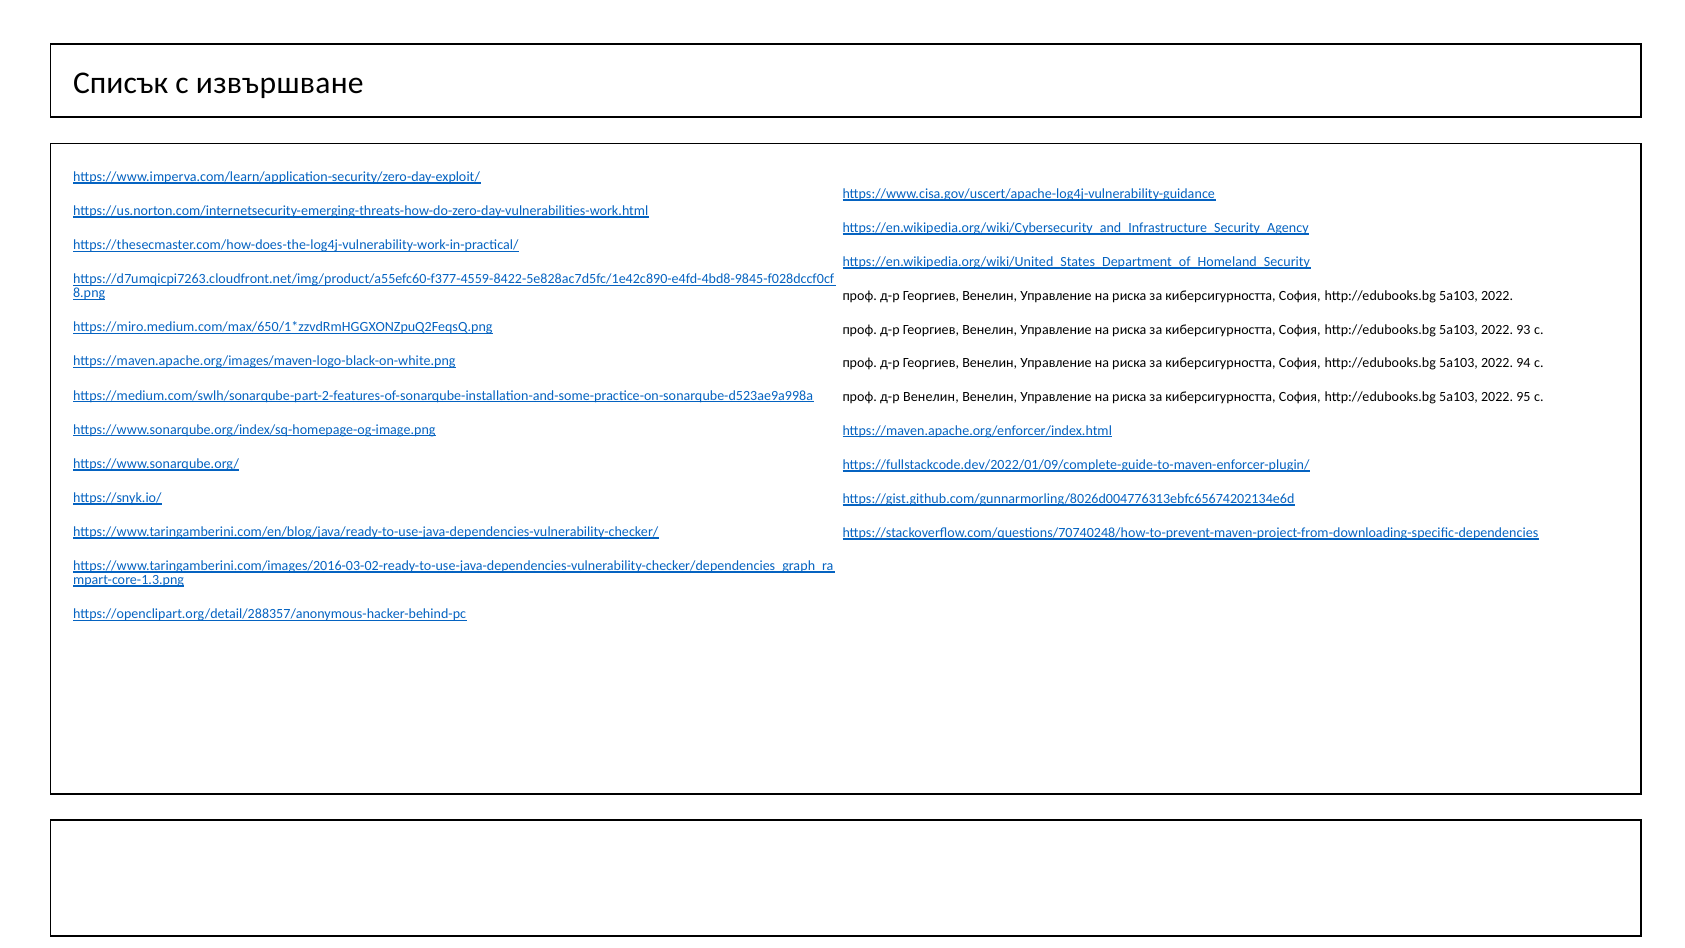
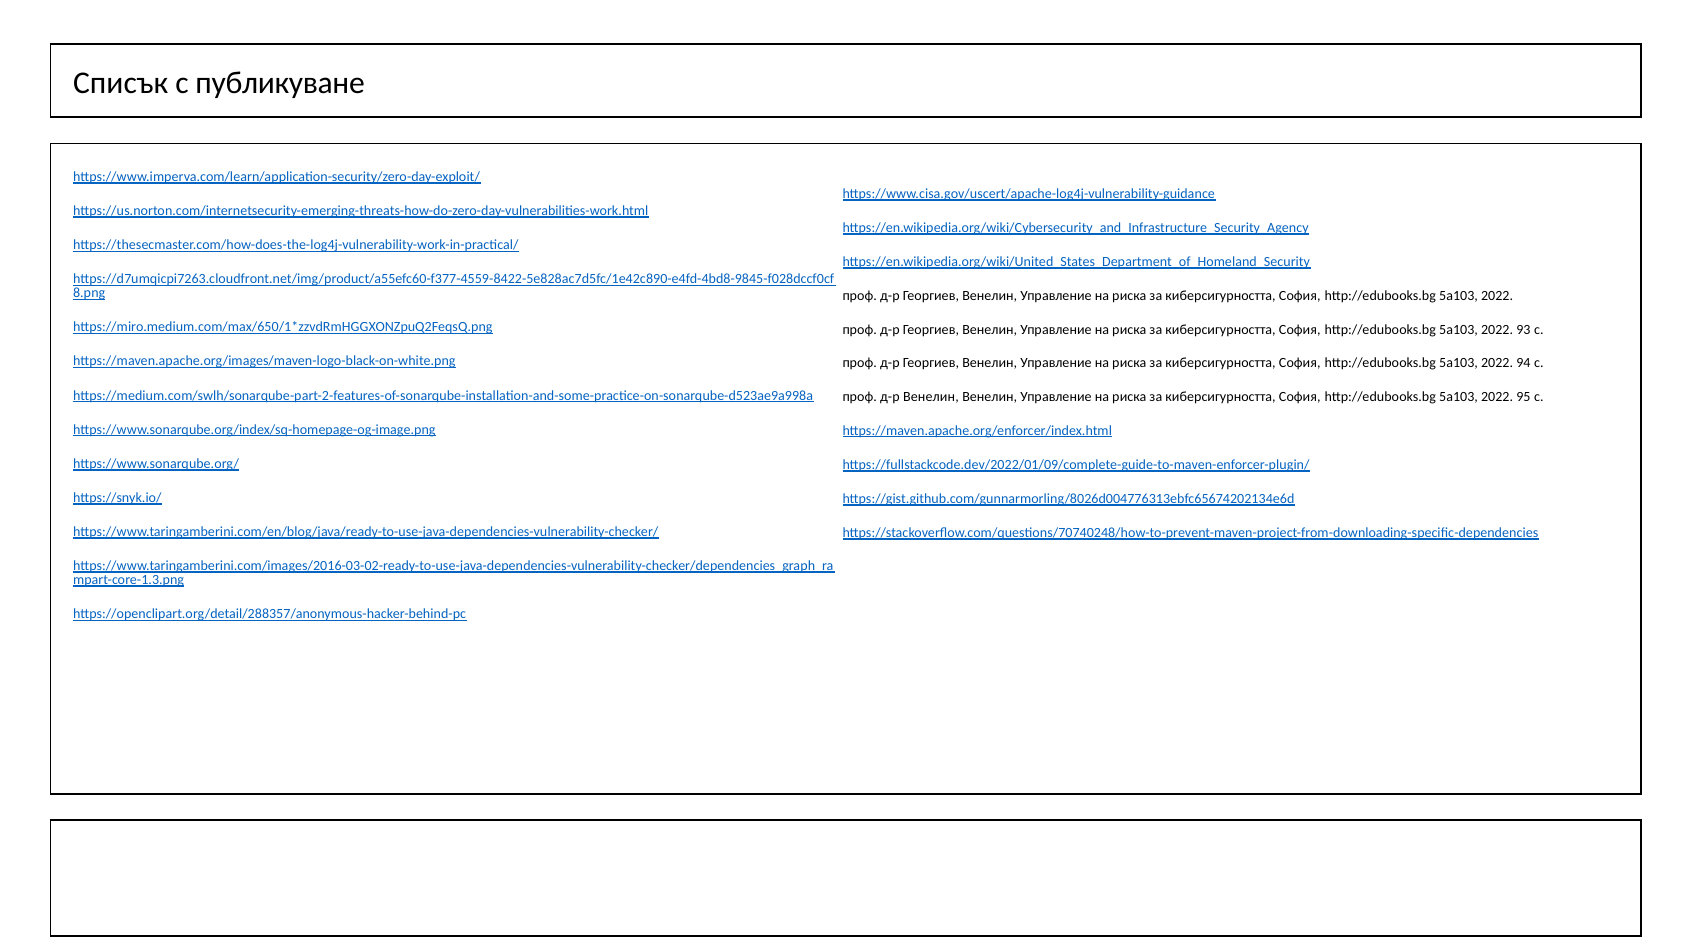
извършване: извършване -> публикуване (280, 83)
